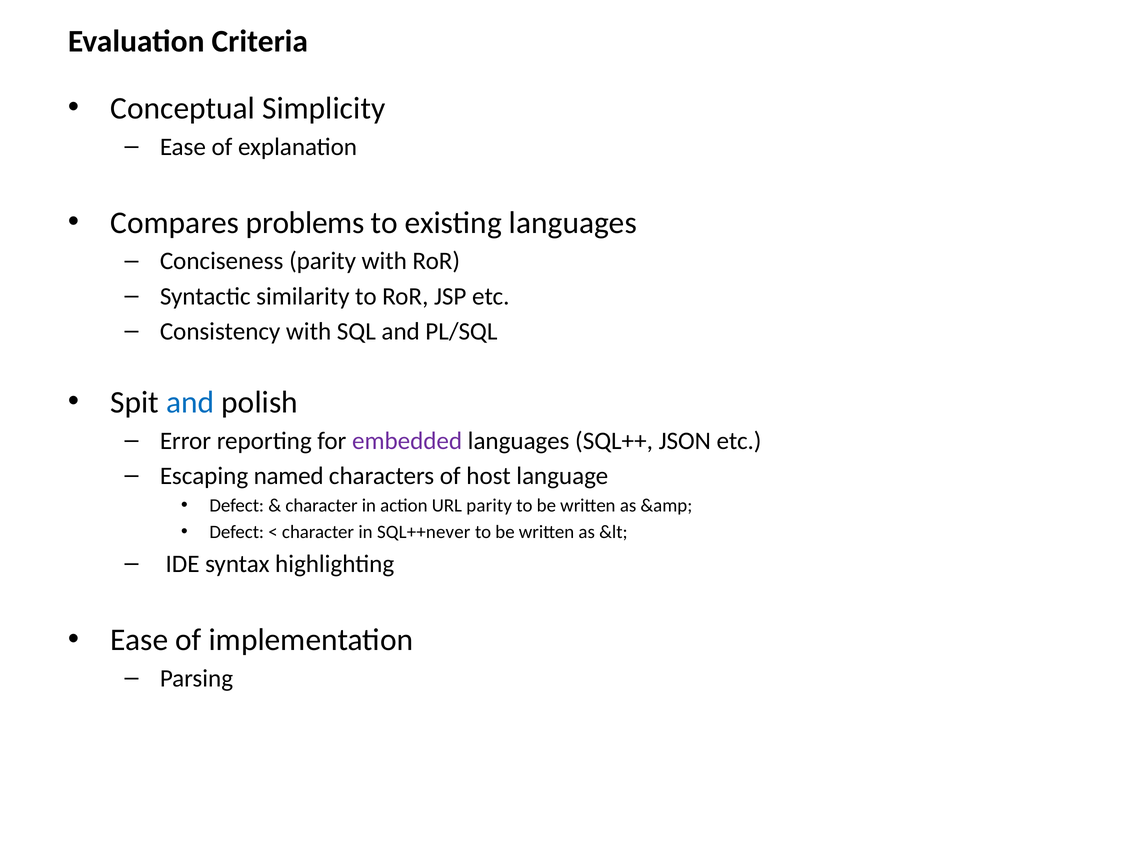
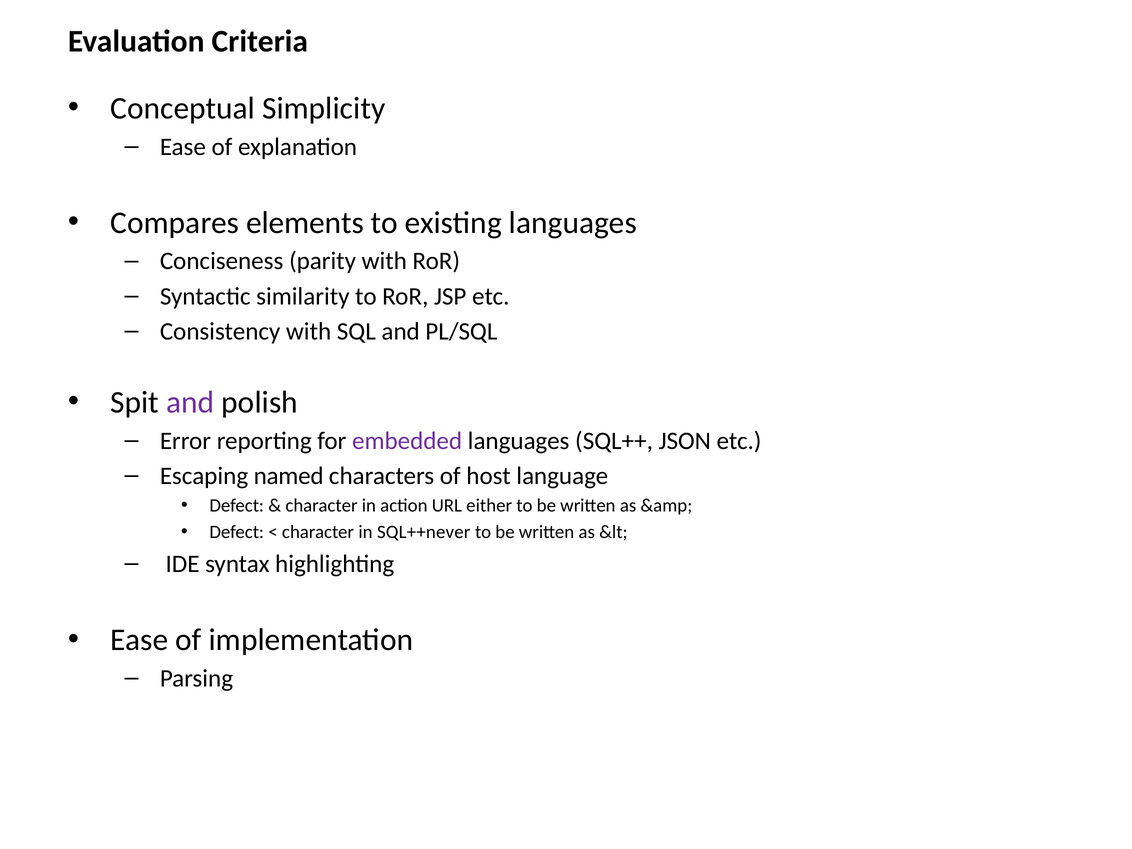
problems: problems -> elements (305, 223)
and colour: blue -> purple (190, 402)
URL parity: parity -> either (489, 506)
